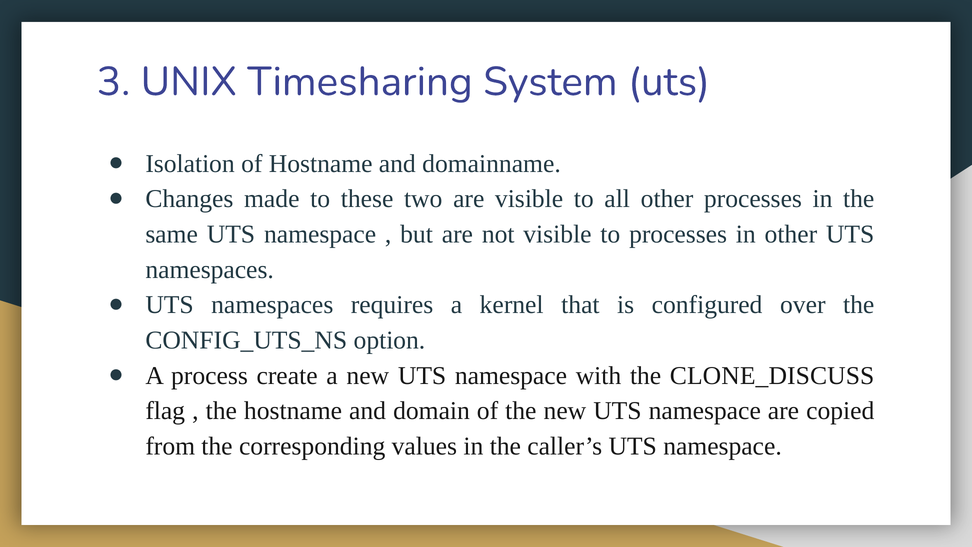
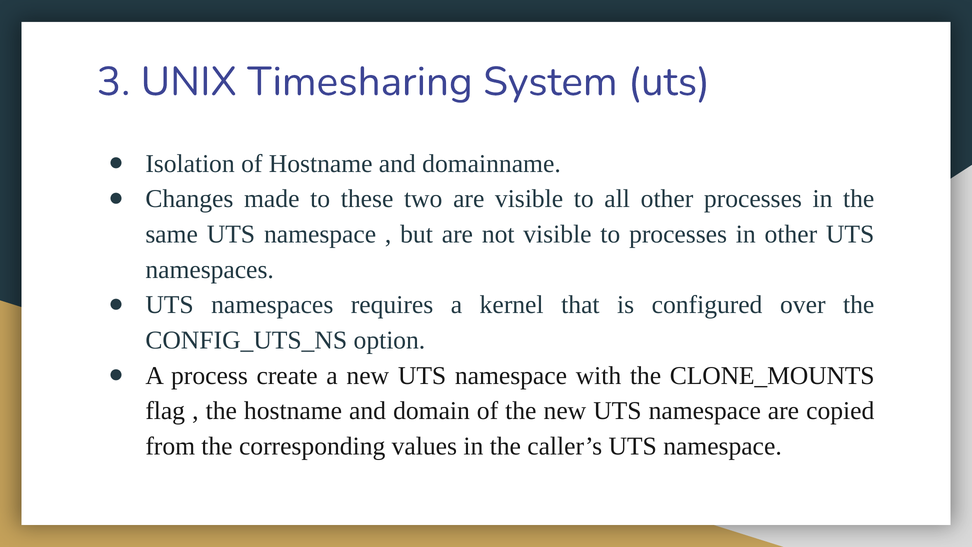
CLONE_DISCUSS: CLONE_DISCUSS -> CLONE_MOUNTS (772, 375)
